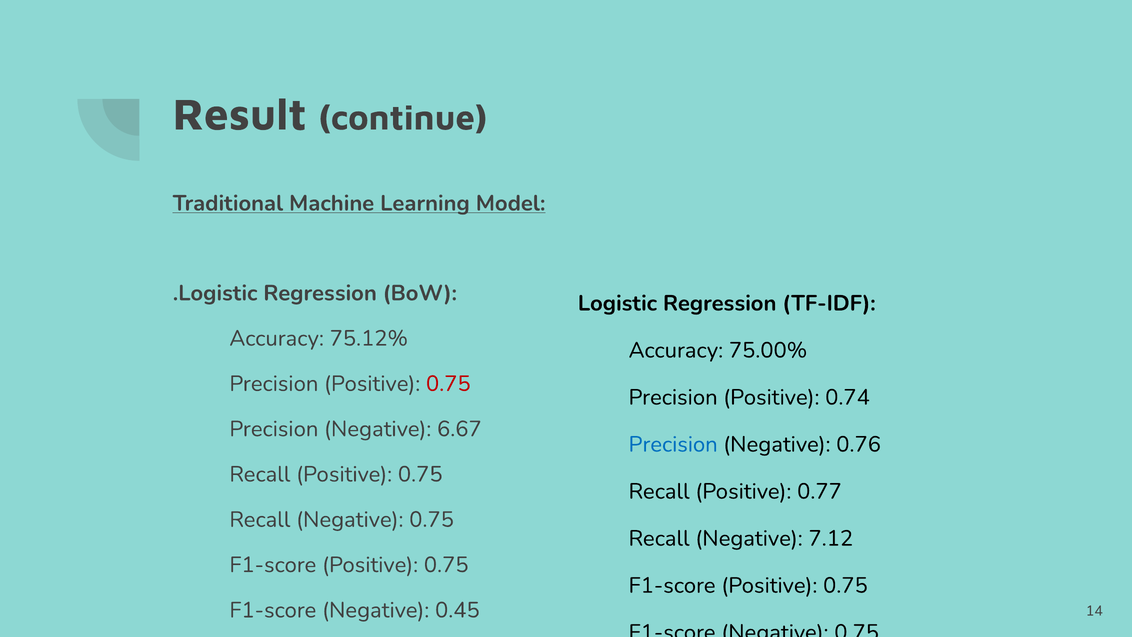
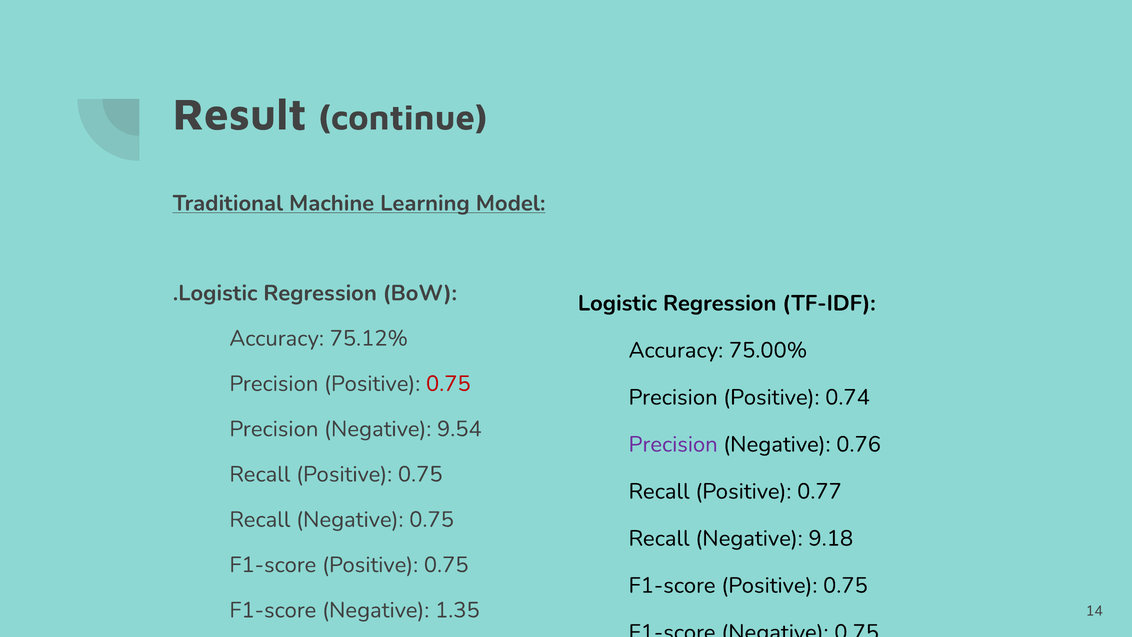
6.67: 6.67 -> 9.54 (459, 429)
Precision colour: blue -> purple (673, 444)
7.12: 7.12 -> 9.18 (831, 538)
0.45: 0.45 -> 1.35 (457, 610)
